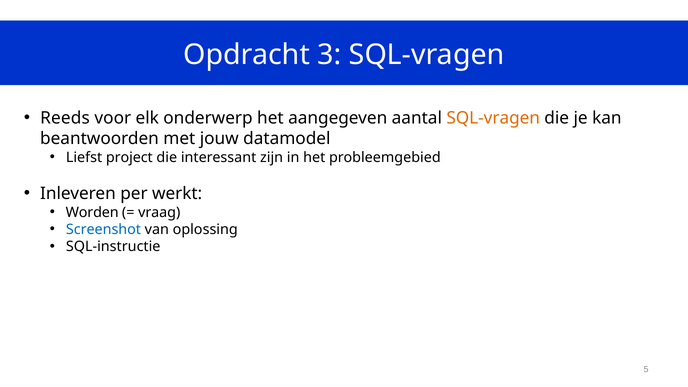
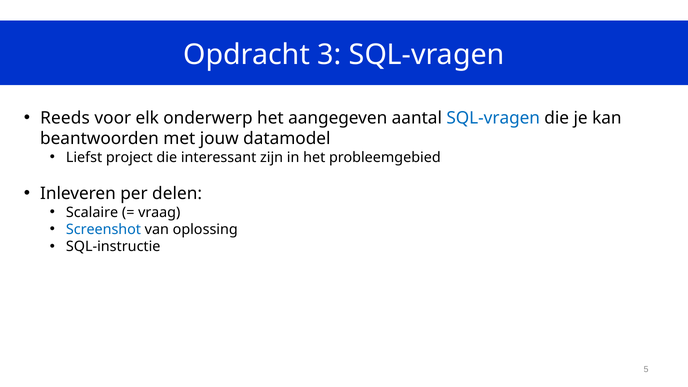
SQL-vragen colour: orange -> blue (493, 118)
werkt: werkt -> delen (177, 194)
Worden: Worden -> Scalaire (92, 212)
